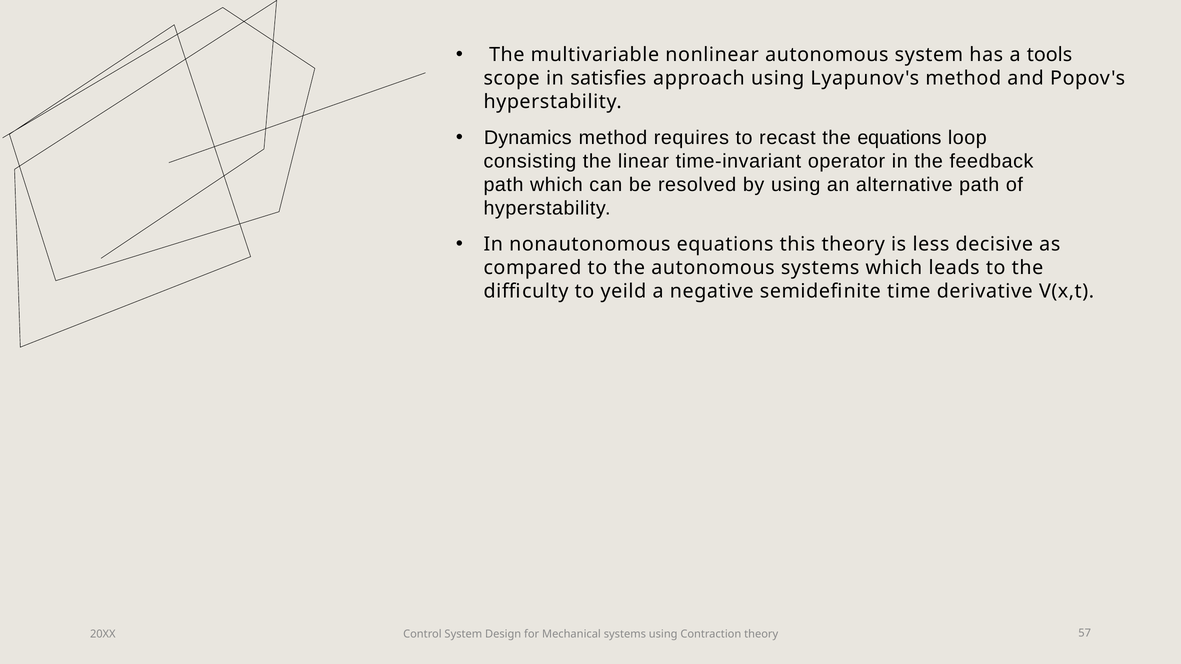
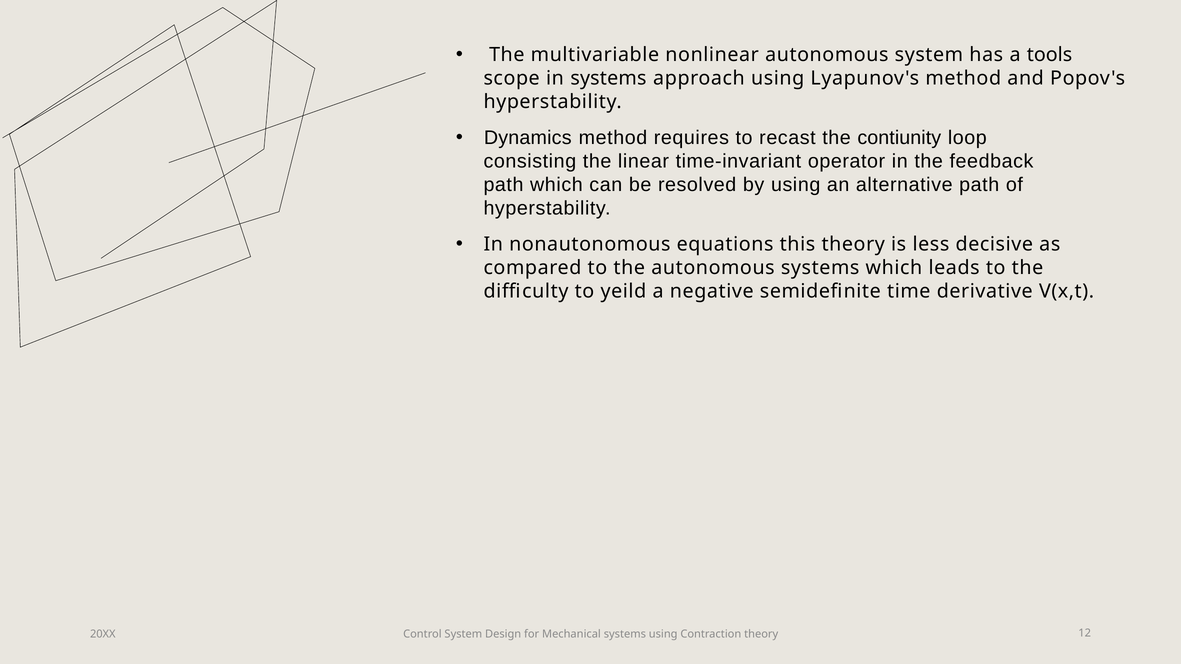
in satisfies: satisfies -> systems (608, 78)
the equations: equations -> contiunity (899, 138)
57: 57 -> 12 (1085, 633)
